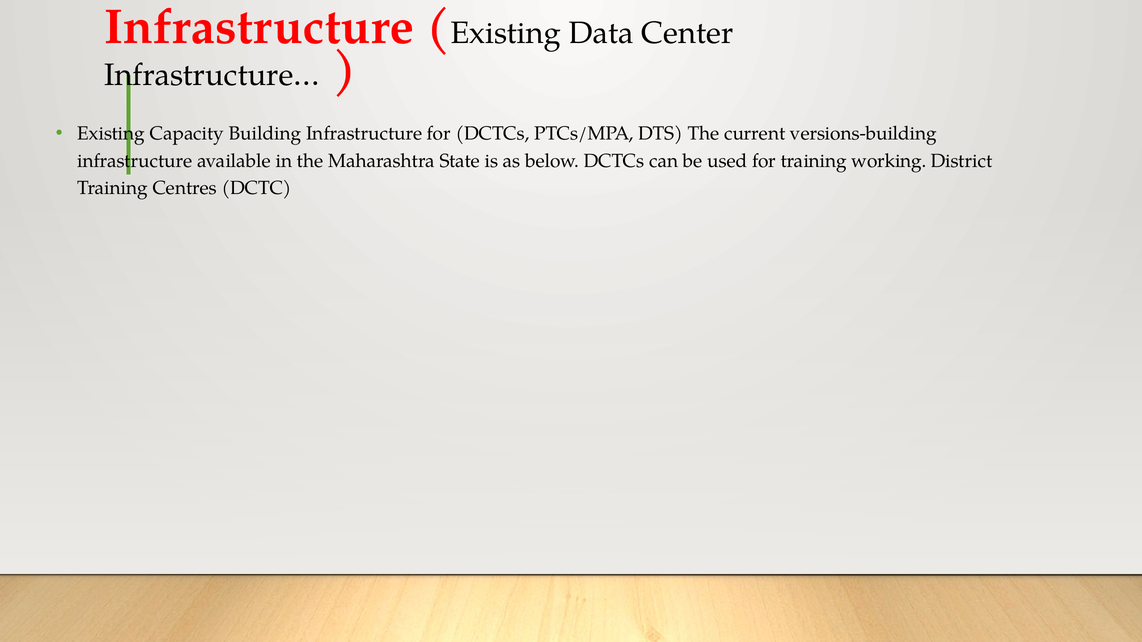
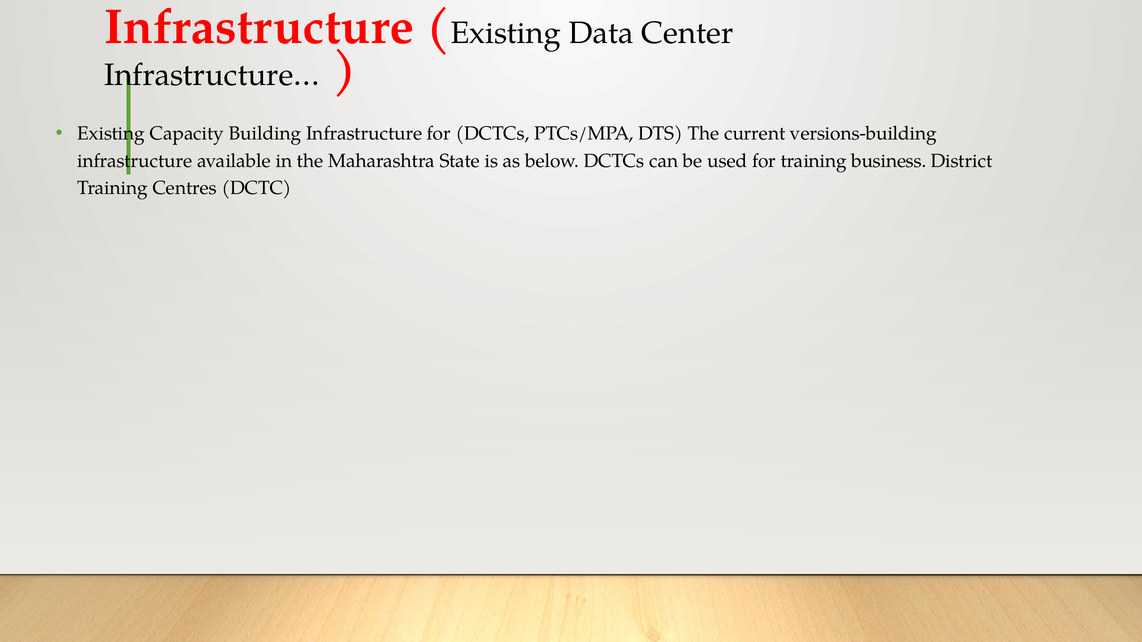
working: working -> business (889, 161)
